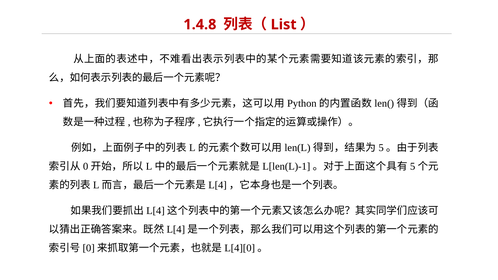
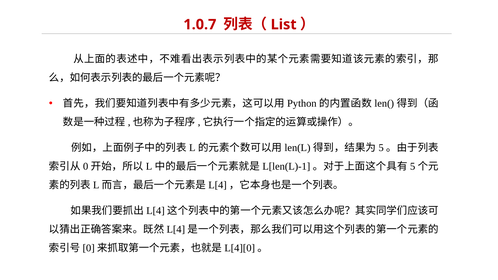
1.4.8: 1.4.8 -> 1.0.7 (200, 25)
